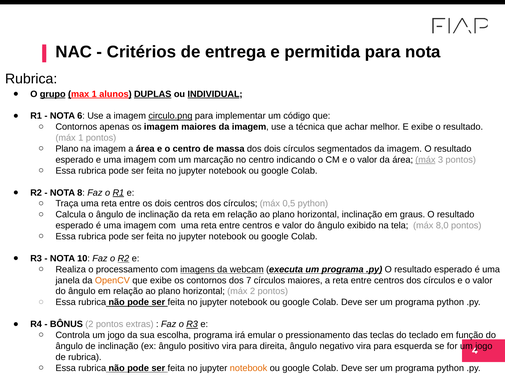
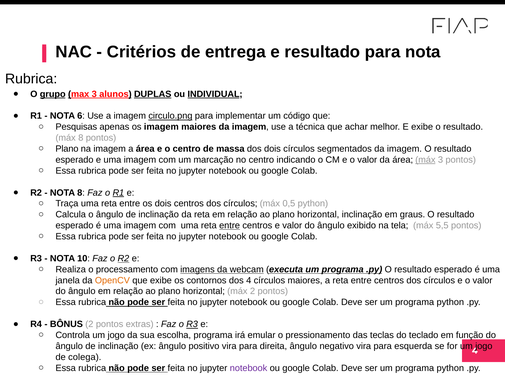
e permitida: permitida -> resultado (322, 52)
max 1: 1 -> 3 (94, 94)
Contornos: Contornos -> Pesquisas (76, 127)
máx 1: 1 -> 8 (81, 138)
entre underline: none -> present (230, 225)
8,0: 8,0 -> 5,5 (442, 225)
dos 7: 7 -> 4 (249, 280)
de rubrica: rubrica -> colega (85, 357)
notebook colour: orange -> purple (249, 368)
